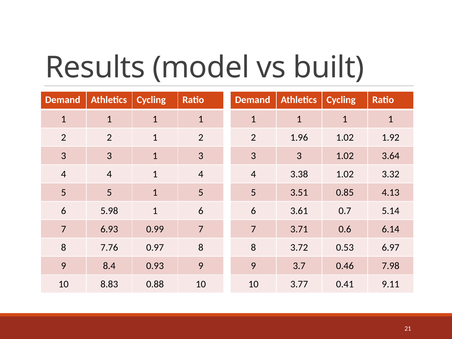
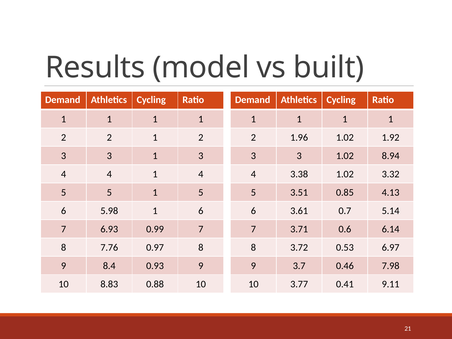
3.64: 3.64 -> 8.94 (391, 156)
